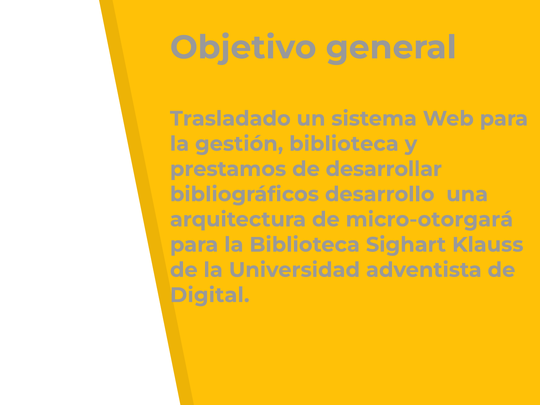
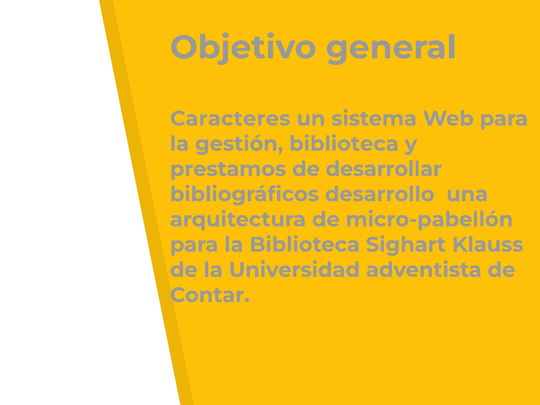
Trasladado: Trasladado -> Caracteres (230, 119)
micro-otorgará: micro-otorgará -> micro-pabellón (429, 219)
Digital: Digital -> Contar (210, 295)
